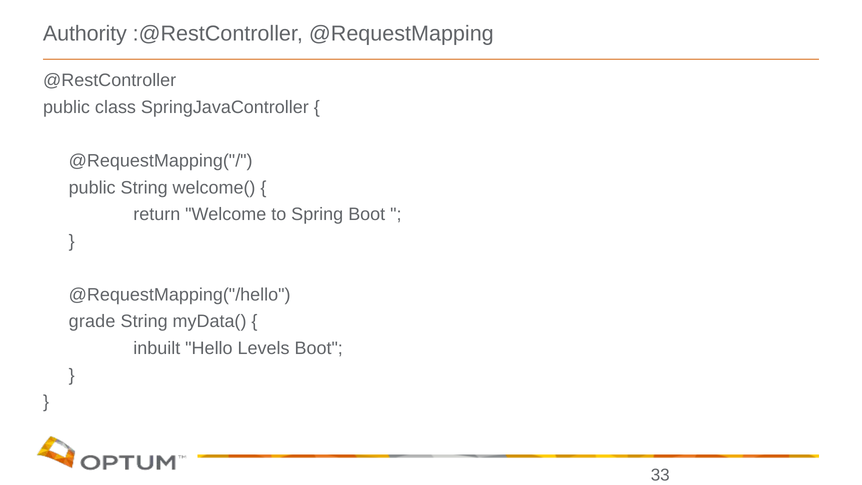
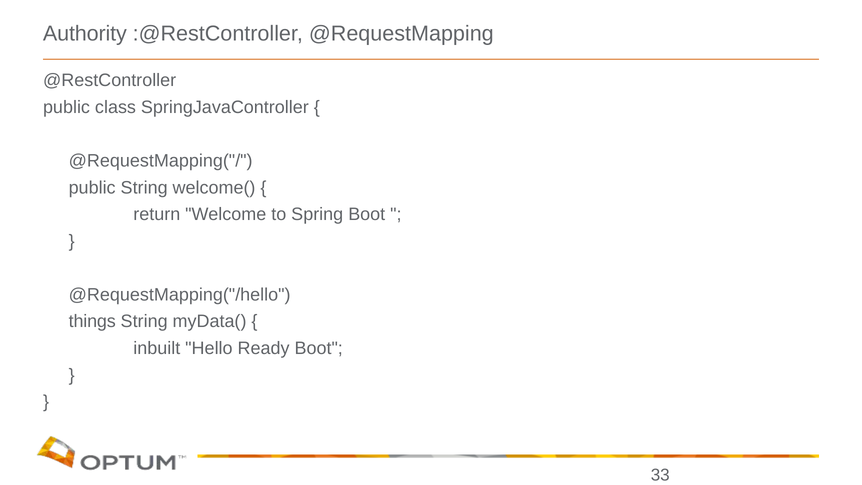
grade: grade -> things (92, 321)
Levels: Levels -> Ready (264, 348)
